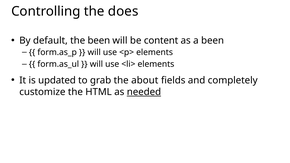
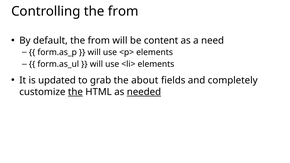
Controlling the does: does -> from (123, 11)
default the been: been -> from (99, 41)
a been: been -> need (213, 41)
the underline: none -> present (75, 92)
